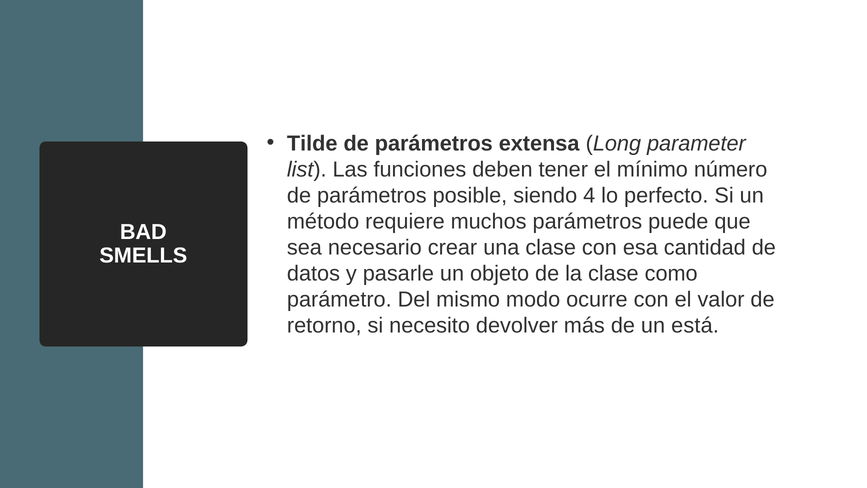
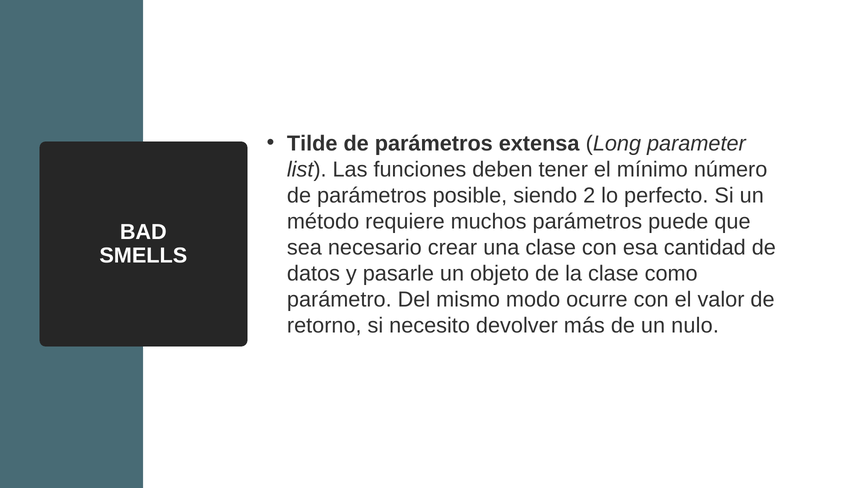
4: 4 -> 2 (589, 195)
está: está -> nulo (695, 325)
